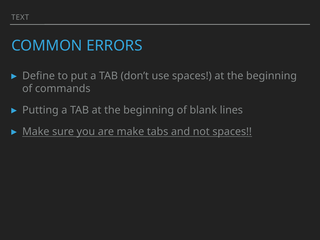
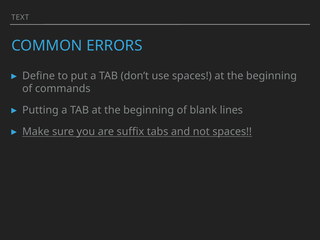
are make: make -> suffix (130, 132)
